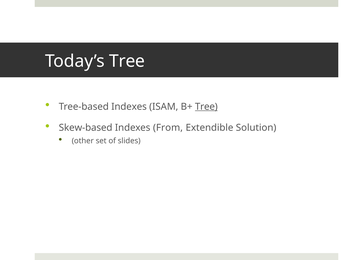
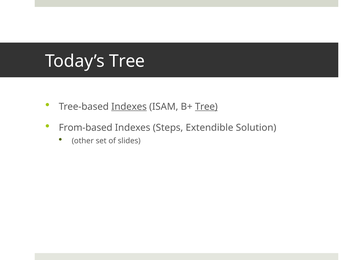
Indexes underline: none -> present (129, 107)
Skew-based: Skew-based -> From-based (86, 128)
From: From -> Steps (168, 128)
